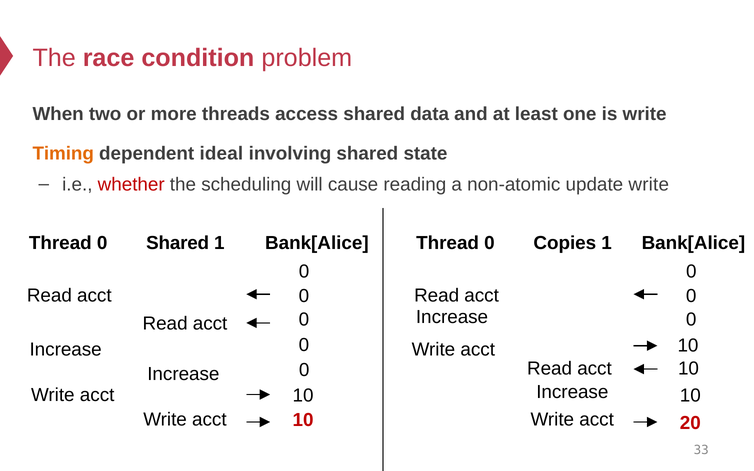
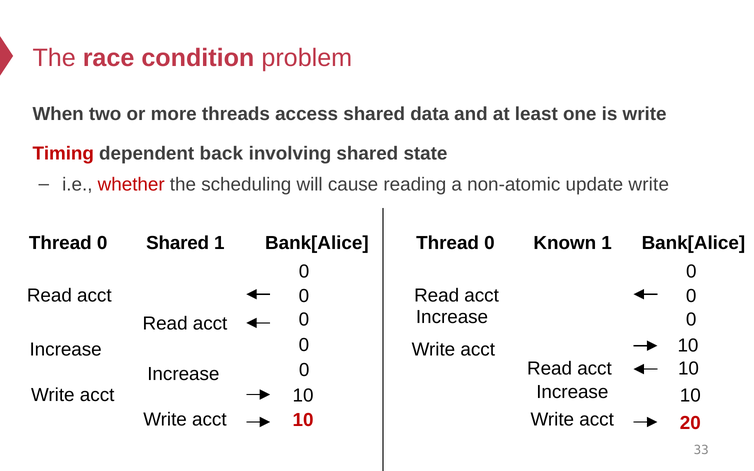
Timing colour: orange -> red (63, 154)
ideal: ideal -> back (221, 154)
Copies: Copies -> Known (565, 243)
